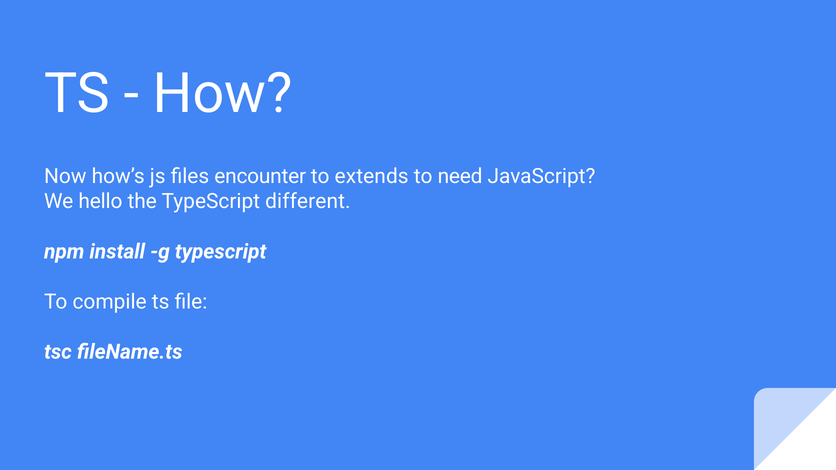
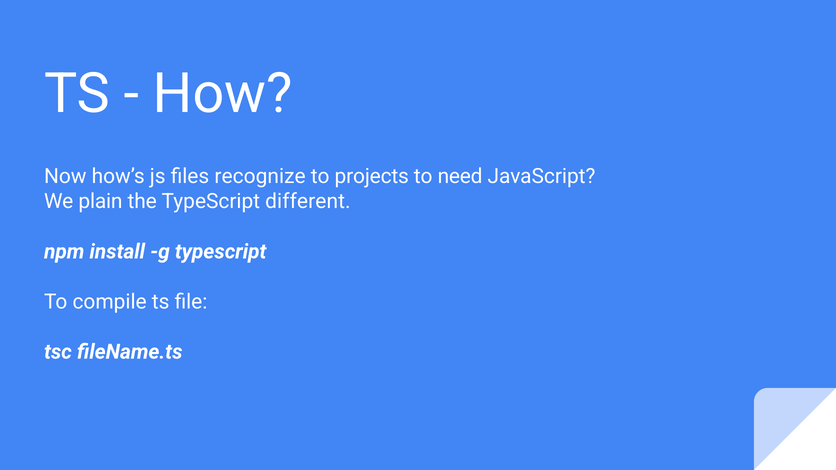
encounter: encounter -> recognize (260, 176)
extends: extends -> projects (372, 176)
hello: hello -> plain (100, 201)
